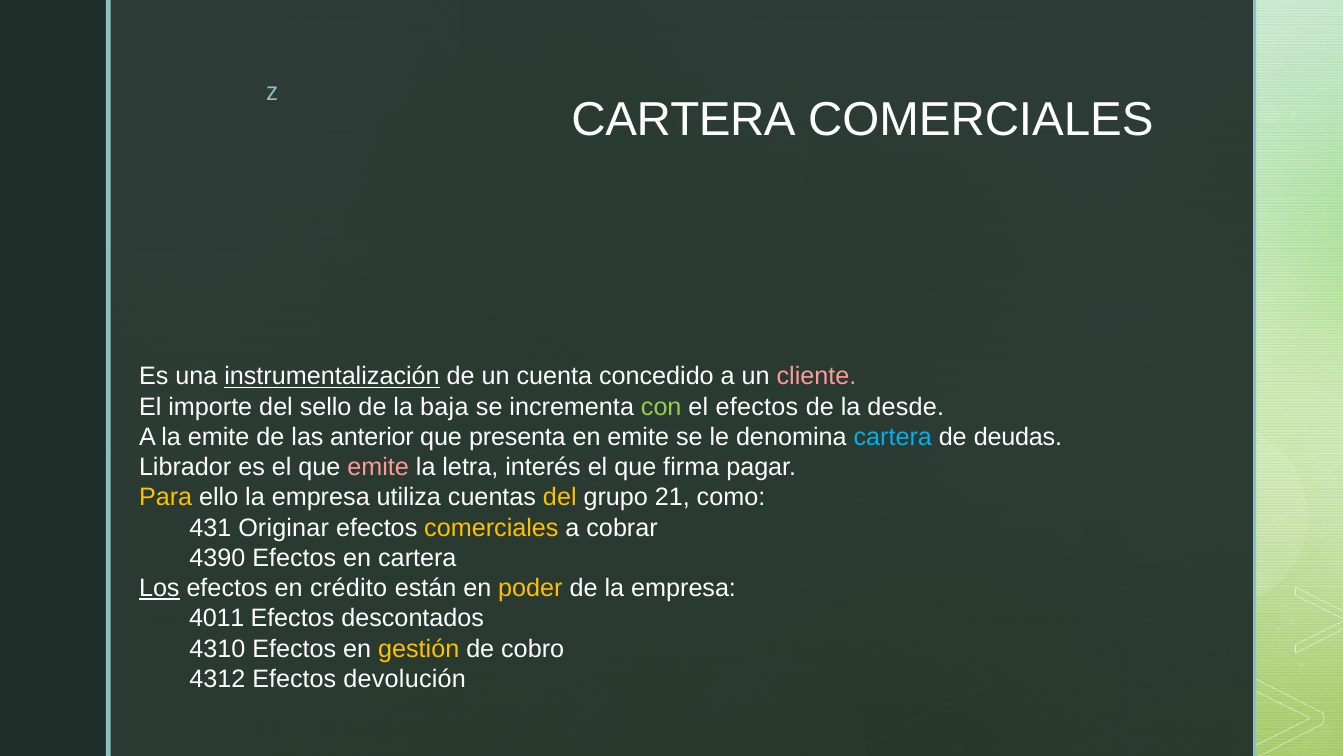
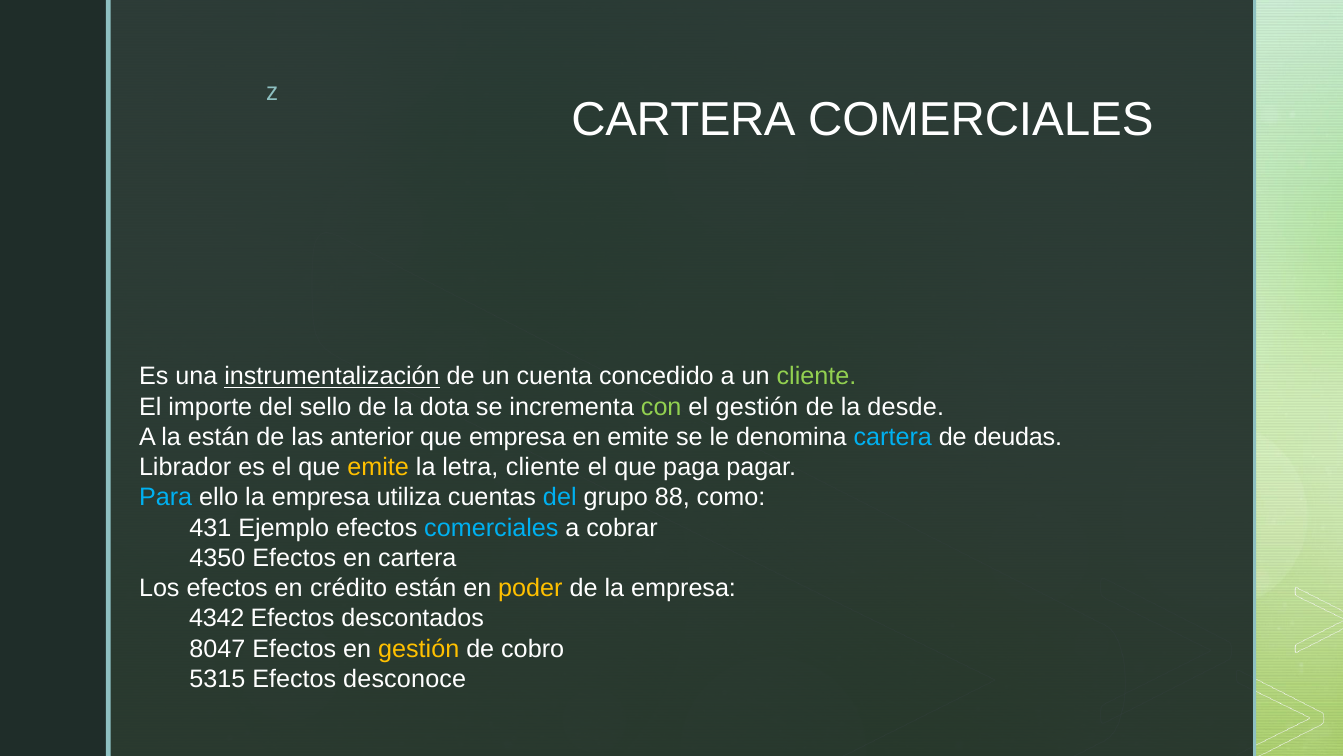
cliente colour: pink -> light green (816, 376)
baja: baja -> dota (444, 407)
el efectos: efectos -> gestión (757, 407)
la emite: emite -> están (219, 437)
que presenta: presenta -> empresa (517, 437)
emite colour: pink -> yellow (378, 467)
letra interés: interés -> cliente (543, 467)
firma: firma -> paga (691, 467)
Para colour: yellow -> light blue (166, 497)
del colour: yellow -> light blue (560, 497)
21: 21 -> 88 (672, 497)
Originar: Originar -> Ejemplo (284, 527)
comerciales colour: yellow -> light blue (491, 527)
4390: 4390 -> 4350 (217, 558)
Los underline: present -> none (159, 588)
4011: 4011 -> 4342 (217, 618)
4310: 4310 -> 8047 (217, 648)
4312: 4312 -> 5315 (217, 678)
devolución: devolución -> desconoce (405, 678)
